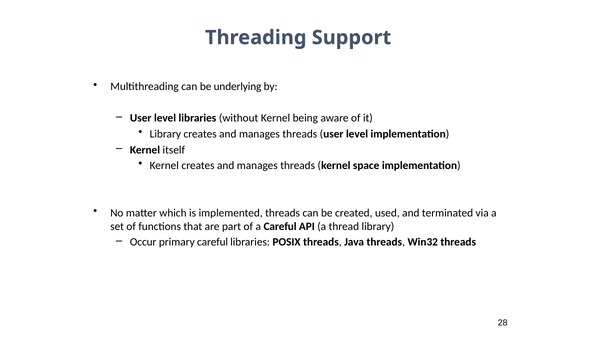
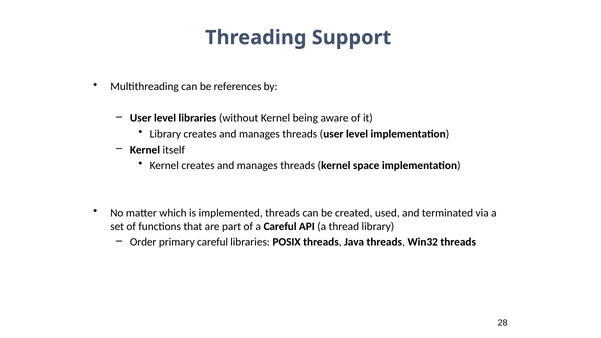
underlying: underlying -> references (238, 87)
Occur: Occur -> Order (143, 242)
